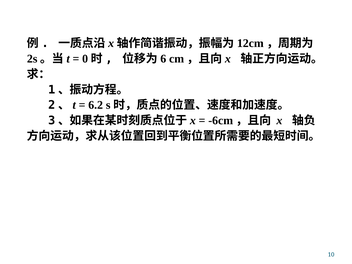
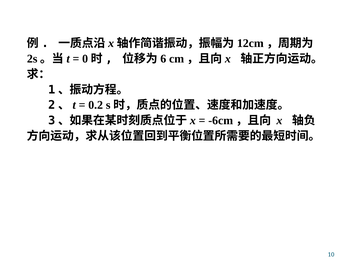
6.2: 6.2 -> 0.2 (96, 105)
